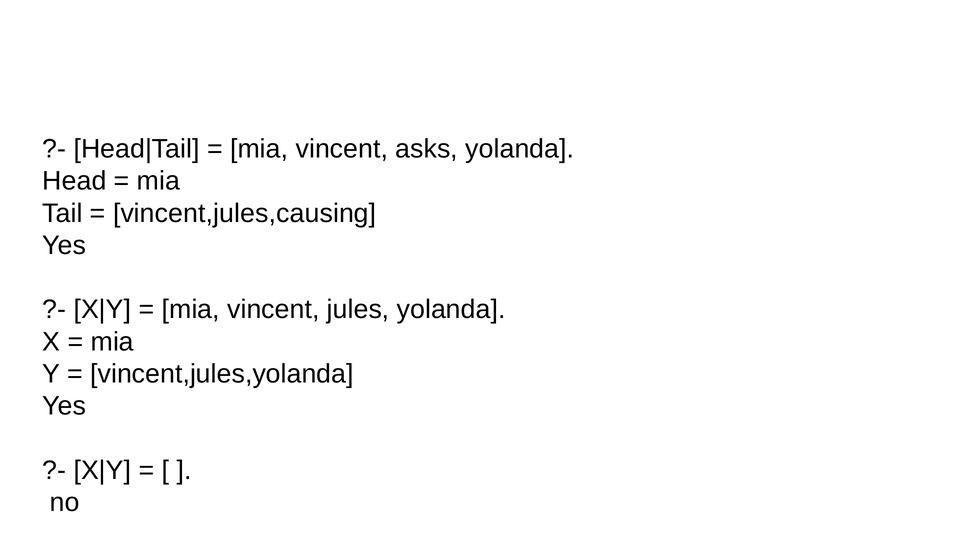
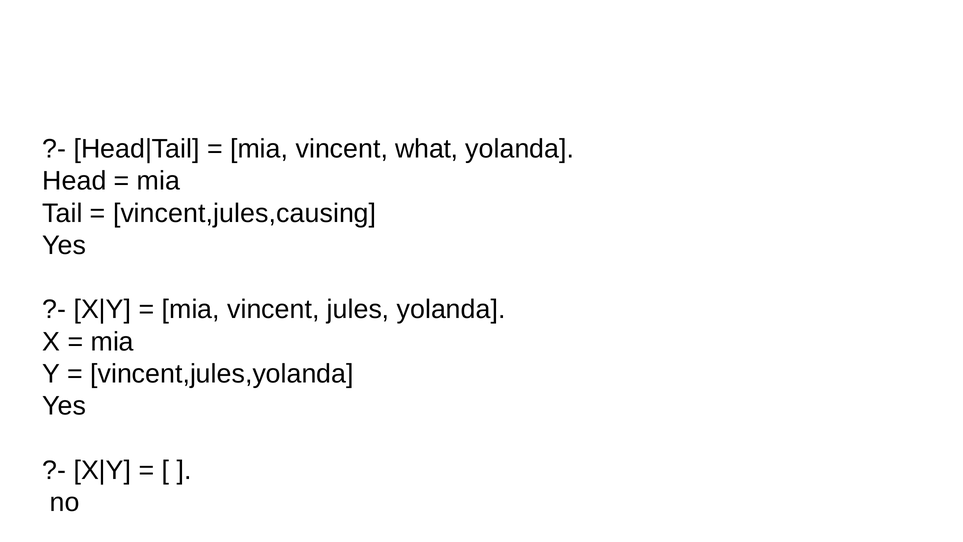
asks: asks -> what (427, 149)
